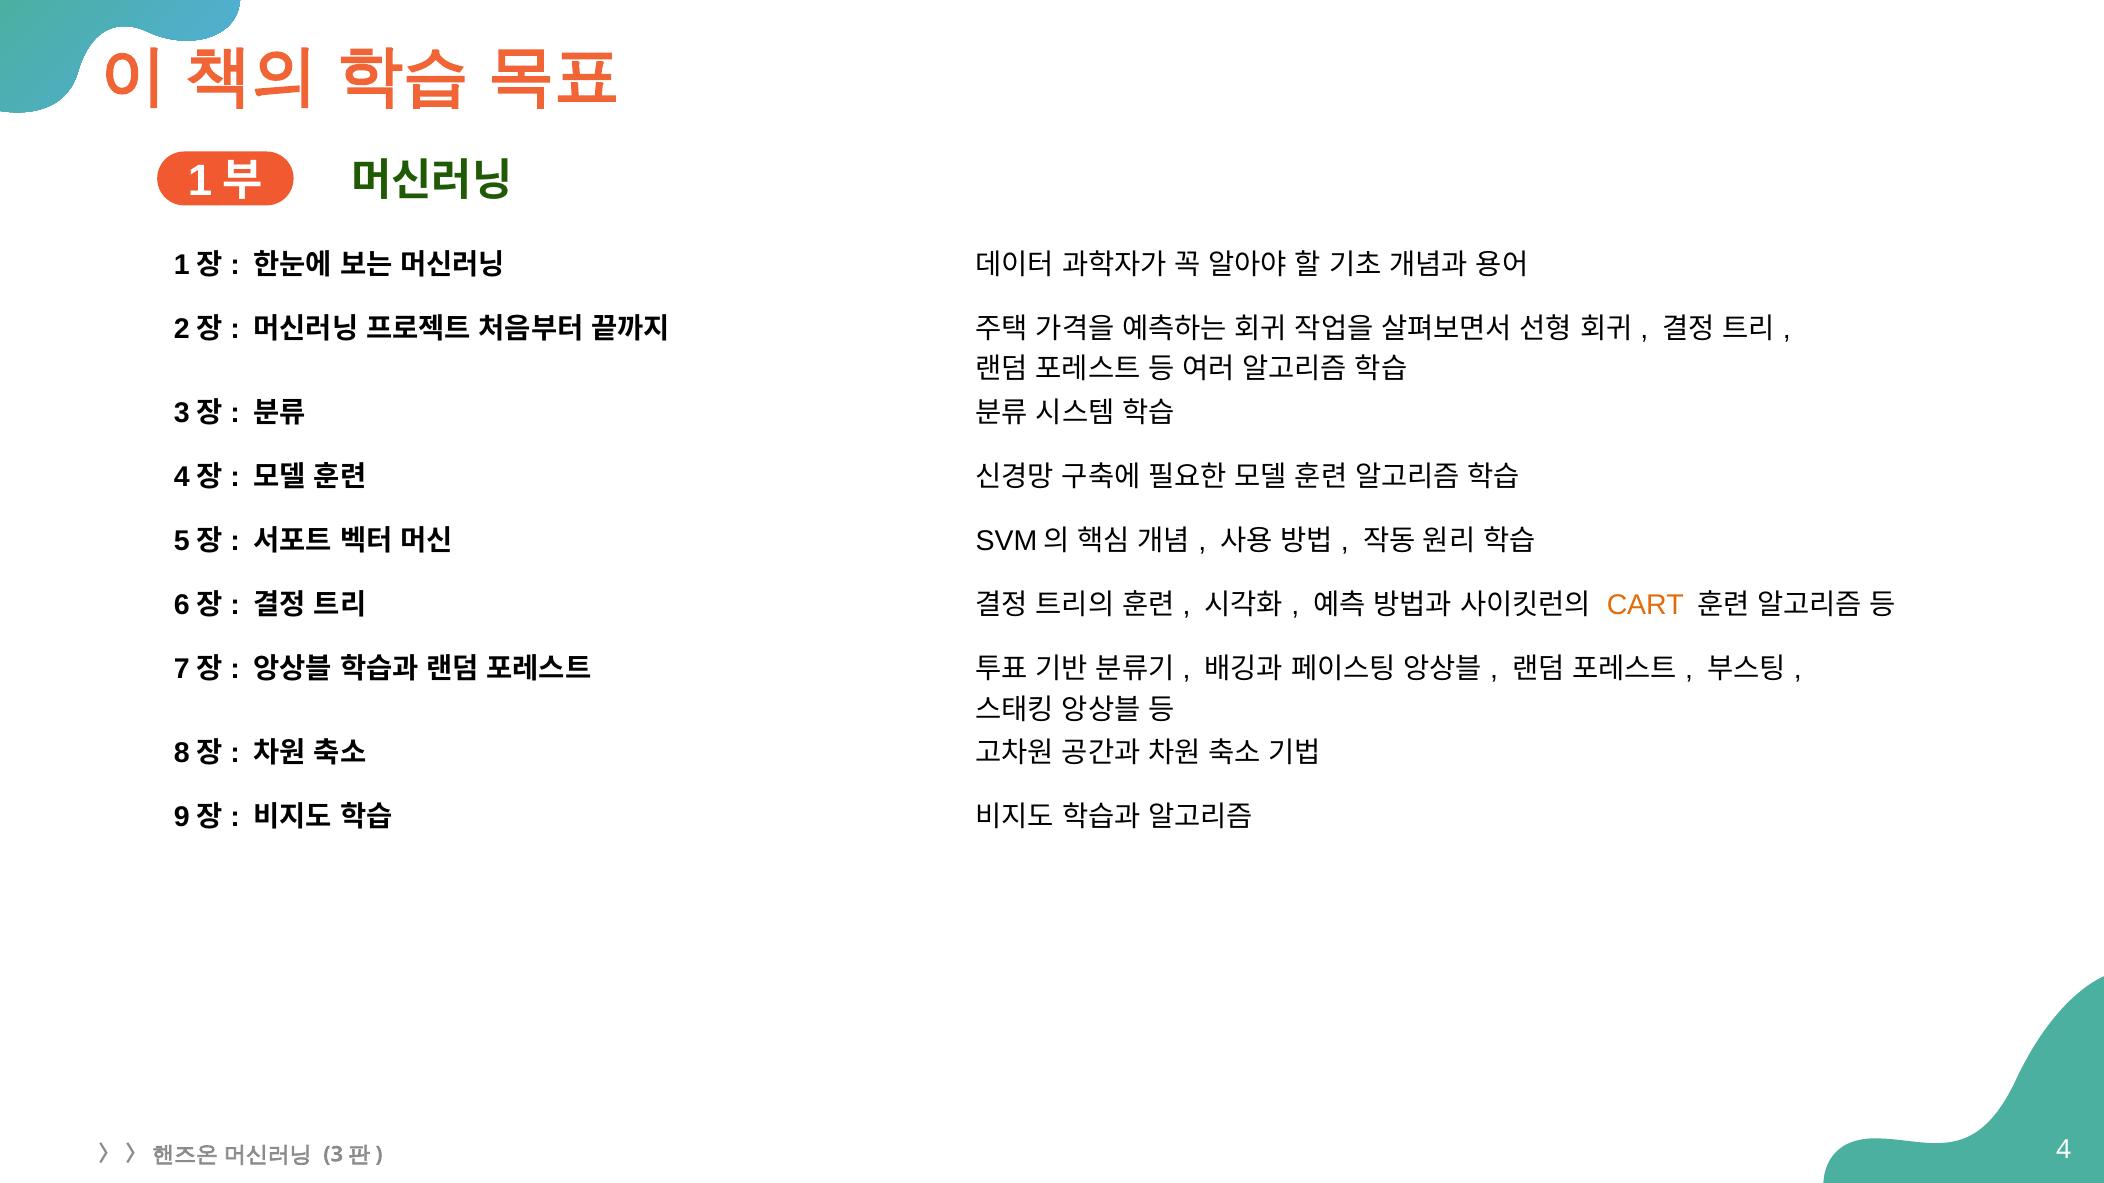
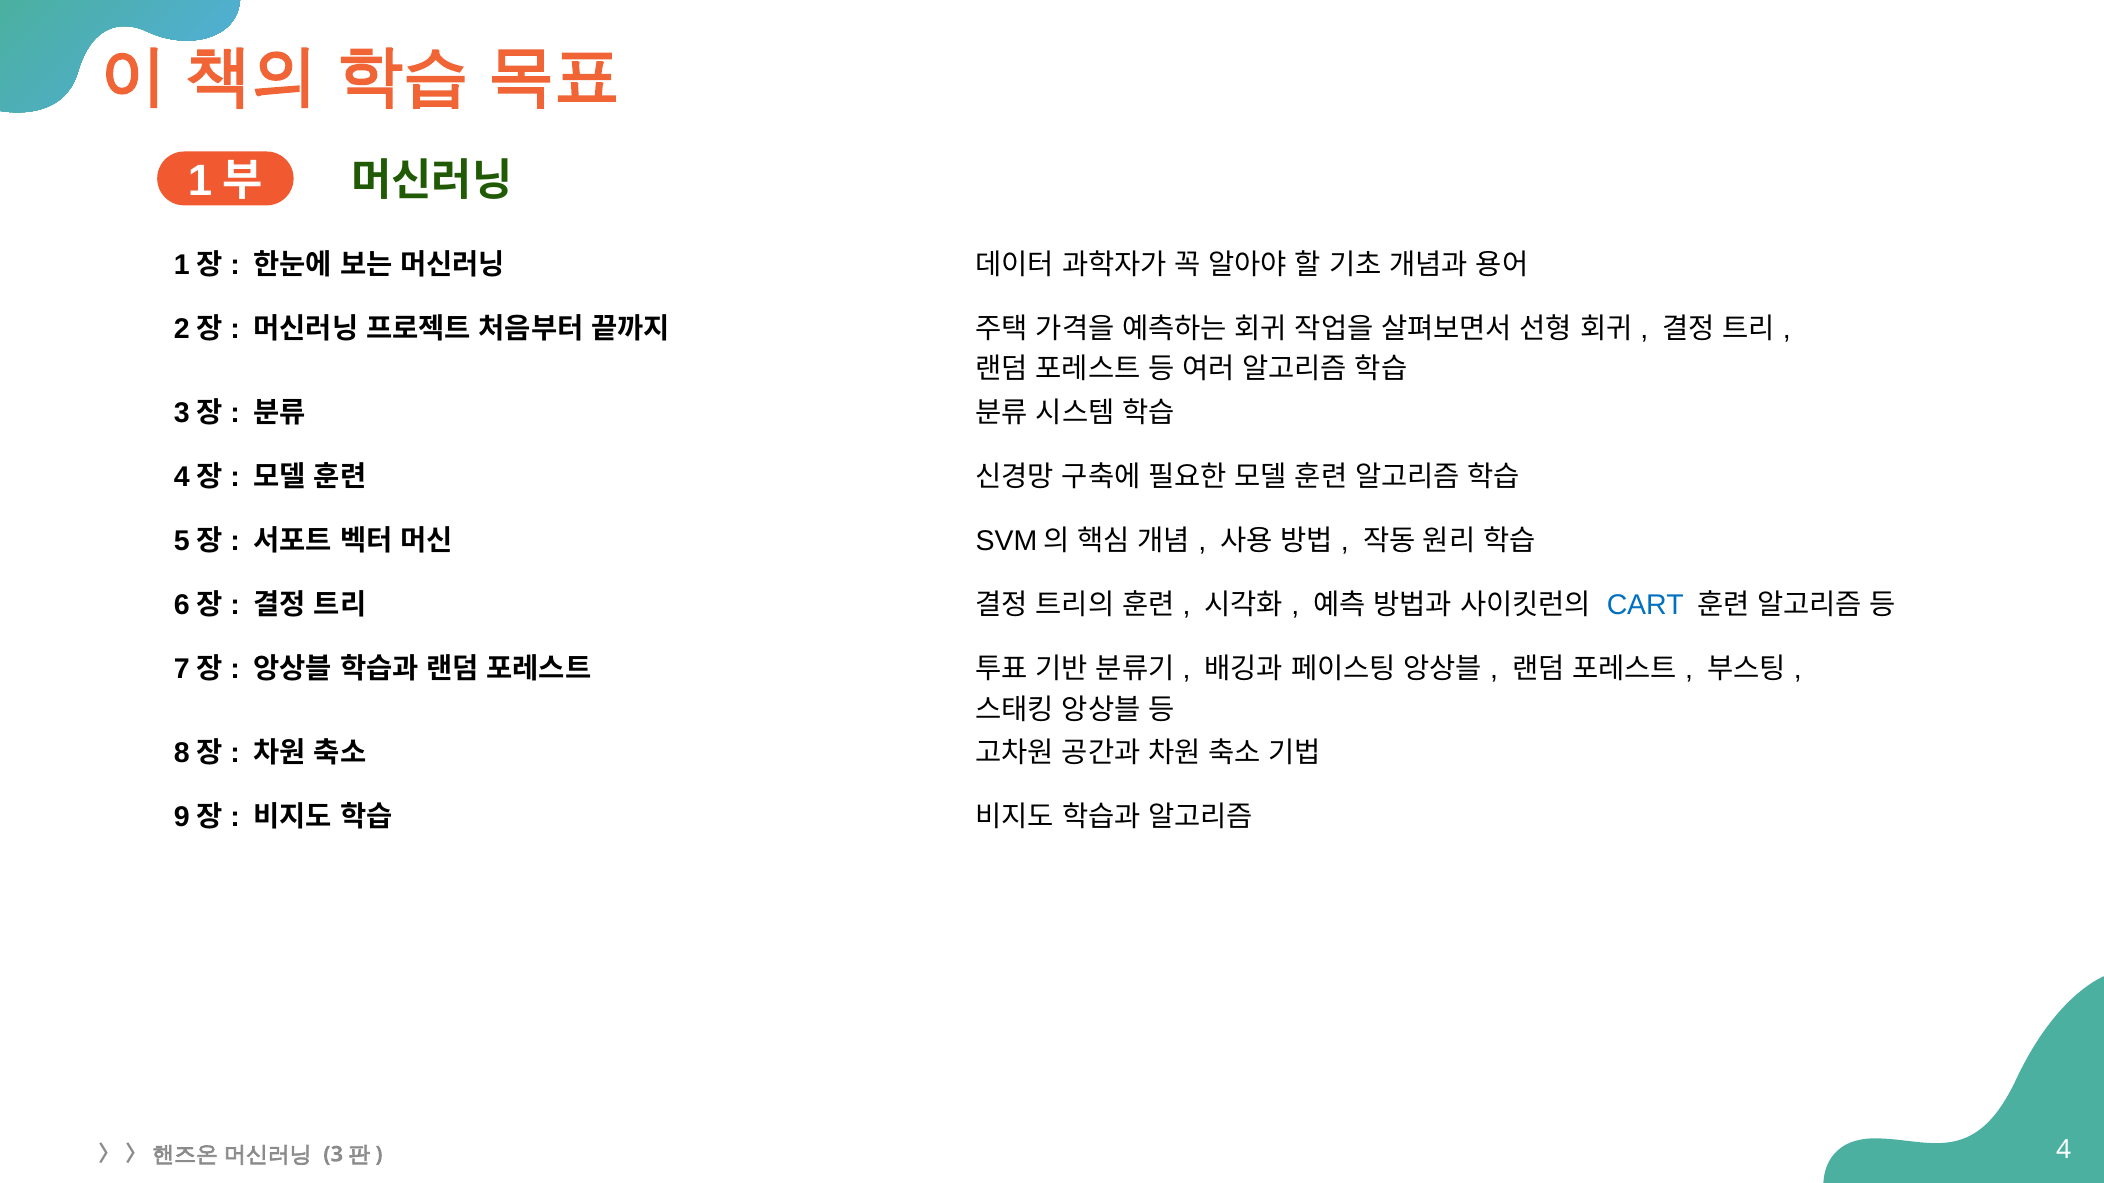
CART colour: orange -> blue (1645, 605)
